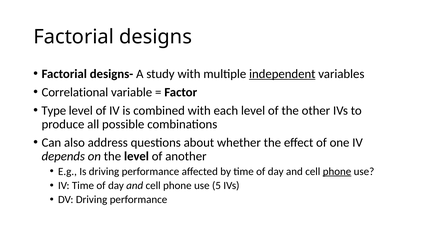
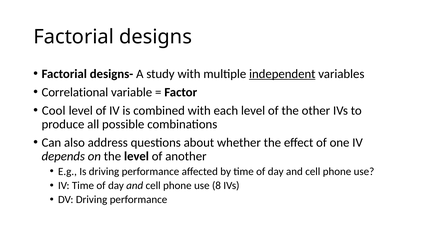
Type: Type -> Cool (54, 111)
phone underline: present -> none (337, 172)
5: 5 -> 8 (216, 186)
